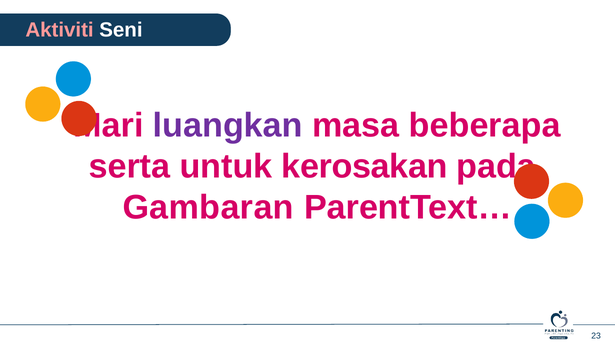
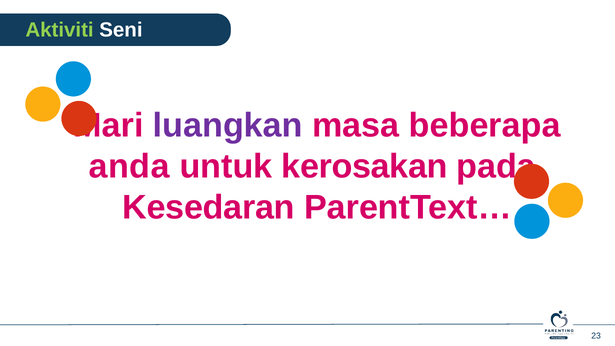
Aktiviti colour: pink -> light green (60, 30)
serta: serta -> anda (129, 167)
Gambaran: Gambaran -> Kesedaran (208, 208)
